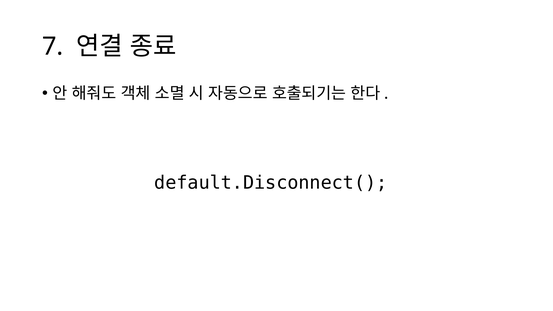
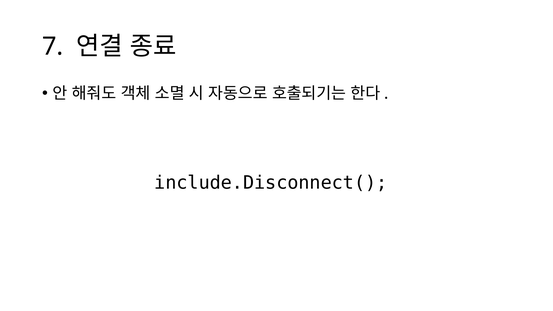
default.Disconnect(: default.Disconnect( -> include.Disconnect( (271, 183)
